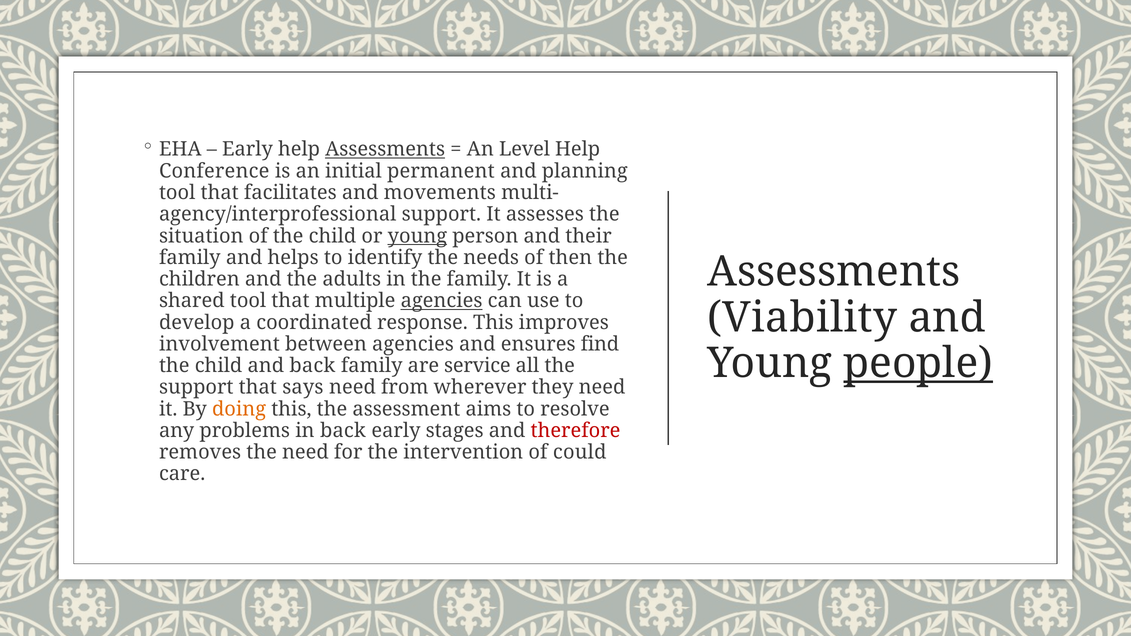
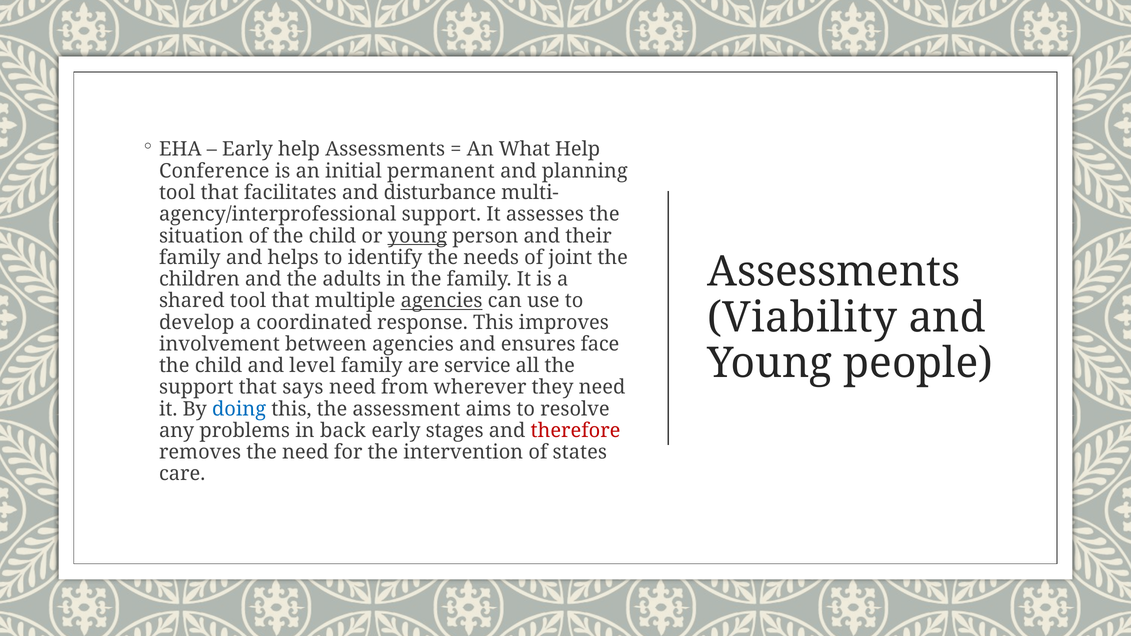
Assessments underline: present -> none (385, 149)
Level: Level -> What (524, 149)
movements: movements -> disturbance (440, 193)
then: then -> joint (570, 258)
find: find -> face (600, 344)
people underline: present -> none (918, 364)
and back: back -> level (312, 366)
doing colour: orange -> blue (239, 409)
could: could -> states (580, 452)
